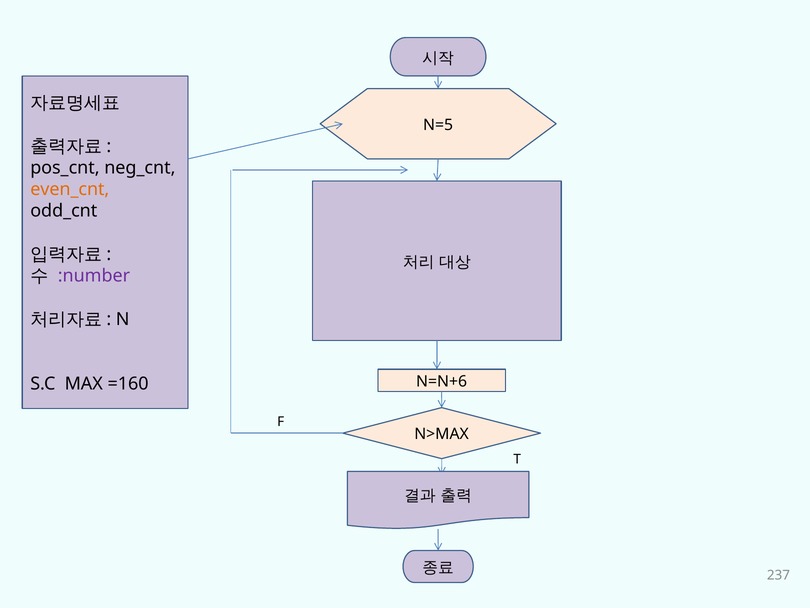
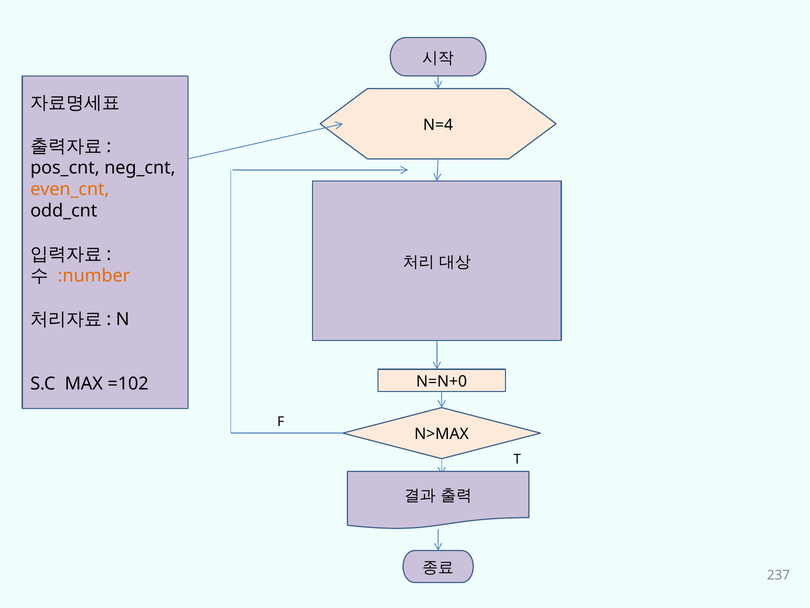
N=5: N=5 -> N=4 (438, 125)
:number colour: purple -> orange (94, 276)
N=N+6: N=N+6 -> N=N+0 (442, 381)
=160: =160 -> =102 (128, 384)
